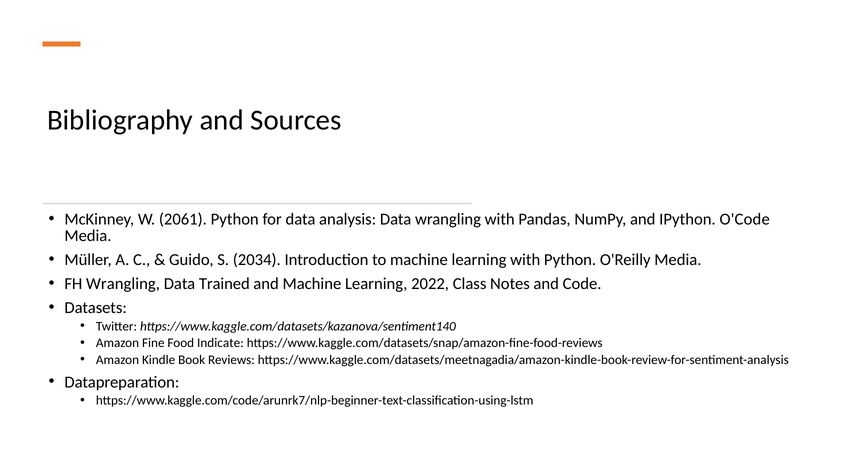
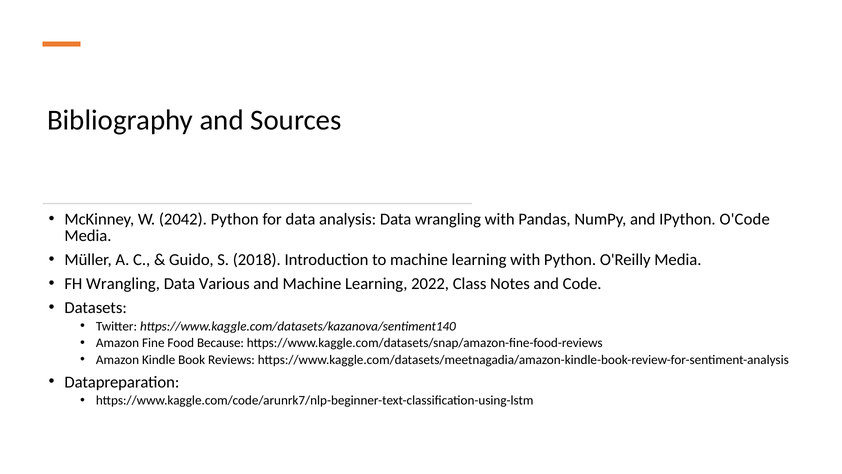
2061: 2061 -> 2042 (183, 219)
2034: 2034 -> 2018 (257, 259)
Trained: Trained -> Various (224, 283)
Indicate: Indicate -> Because (221, 343)
